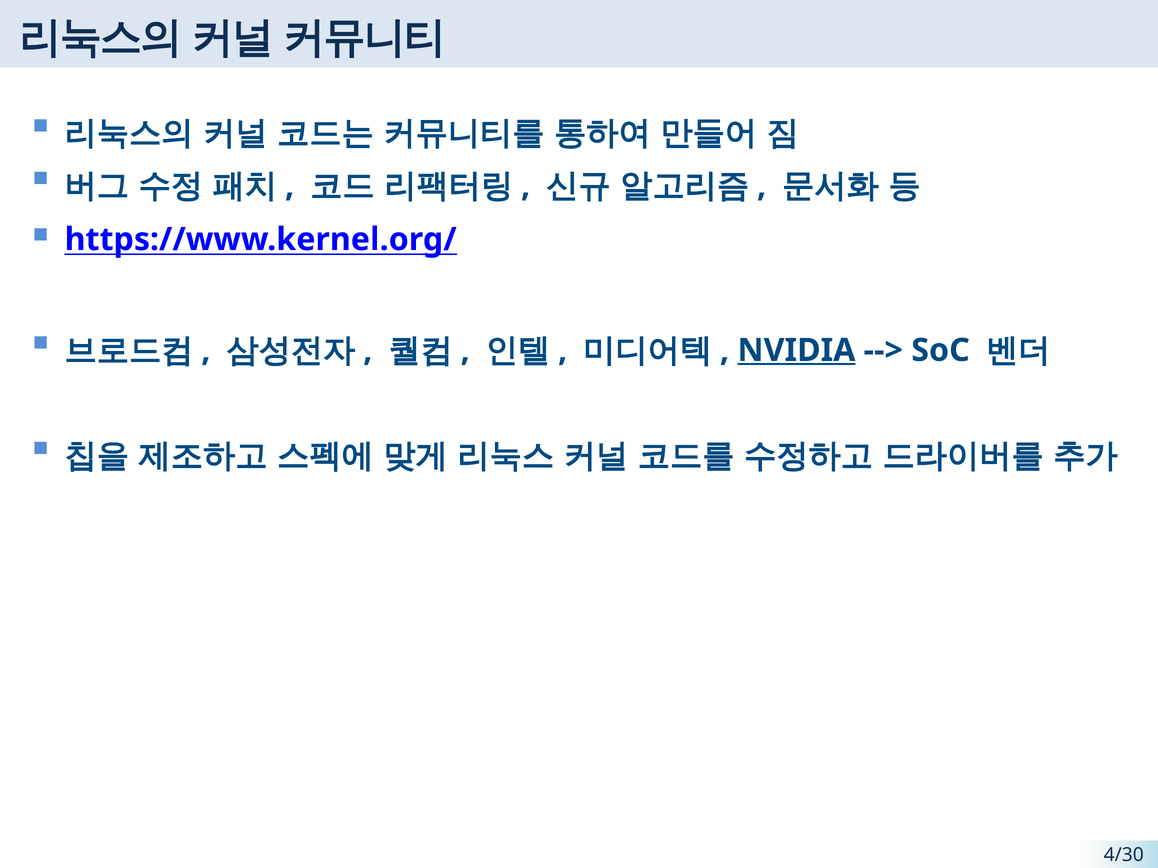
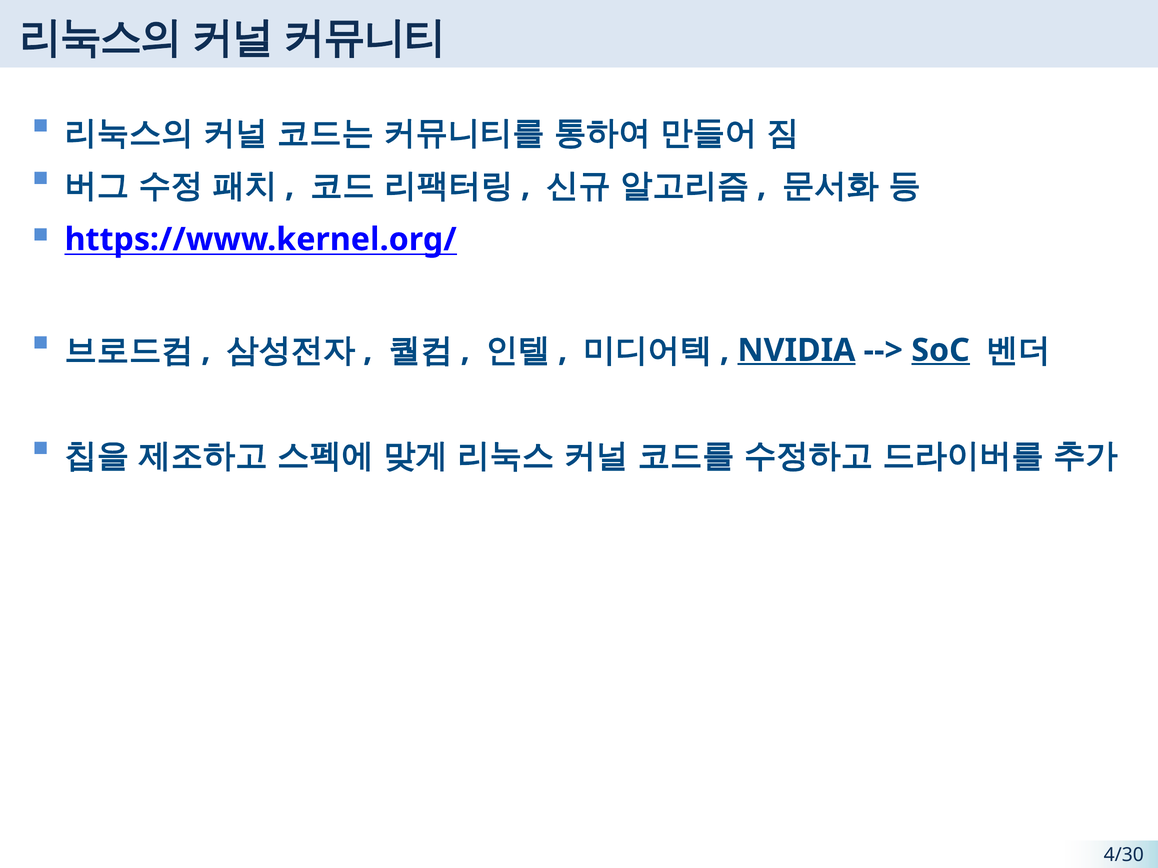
SoC underline: none -> present (941, 351)
